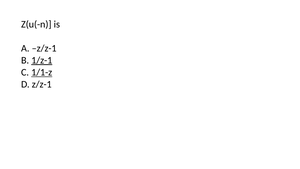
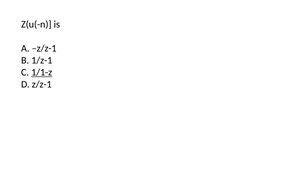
1/z-1 underline: present -> none (42, 60)
